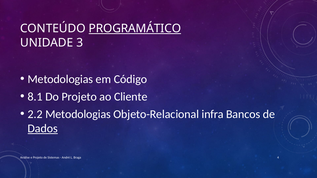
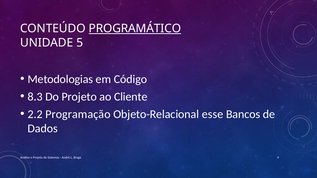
3: 3 -> 5 (80, 43)
8.1: 8.1 -> 8.3 (35, 97)
2.2 Metodologias: Metodologias -> Programação (78, 114)
infra: infra -> esse (213, 114)
Dados underline: present -> none (43, 129)
